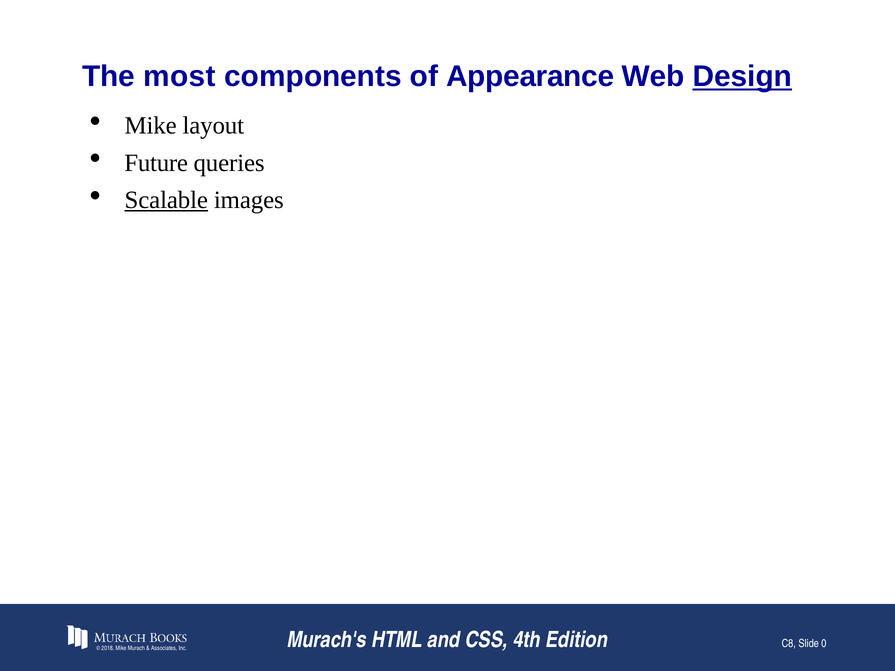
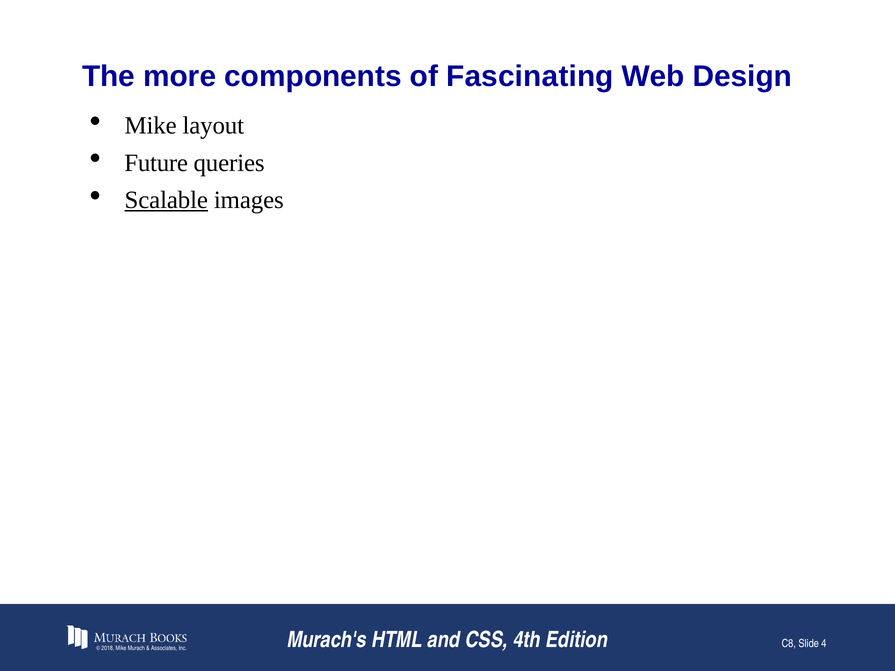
most: most -> more (180, 77)
Appearance: Appearance -> Fascinating (530, 77)
Design underline: present -> none (742, 77)
0: 0 -> 4 (824, 644)
